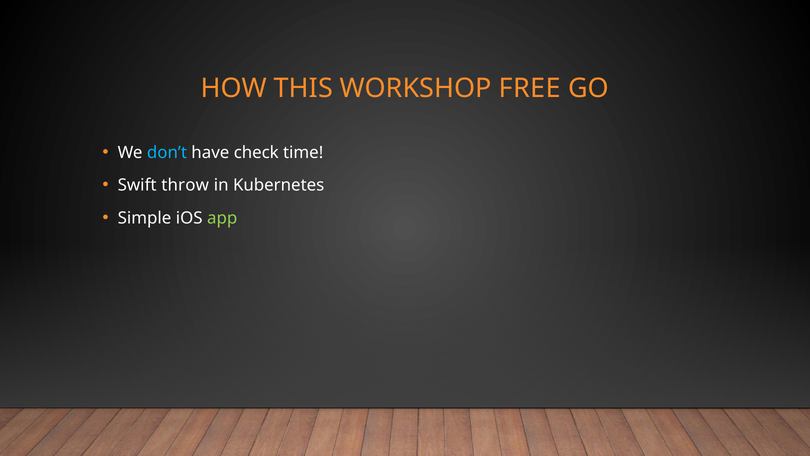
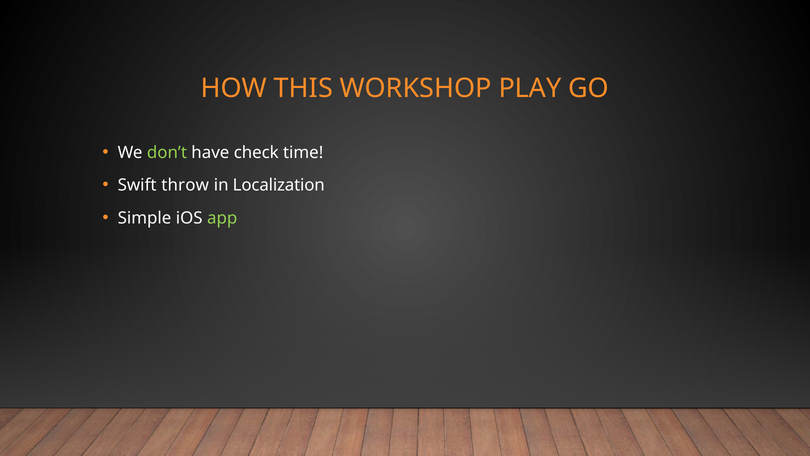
FREE: FREE -> PLAY (530, 88)
don’t colour: light blue -> light green (167, 152)
Kubernetes: Kubernetes -> Localization (279, 185)
